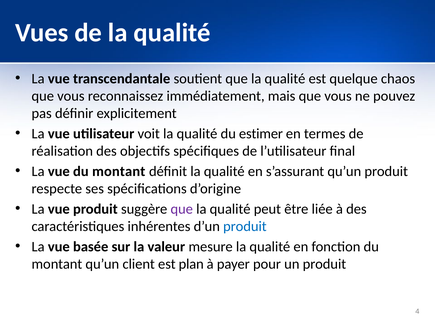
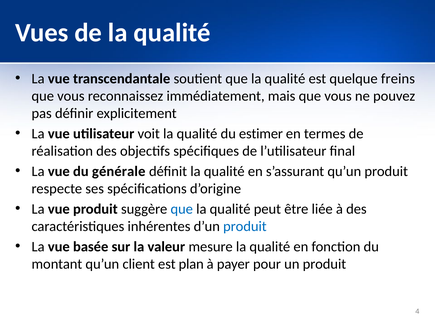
chaos: chaos -> freins (398, 79)
vue du montant: montant -> générale (119, 171)
que colour: purple -> blue (182, 209)
